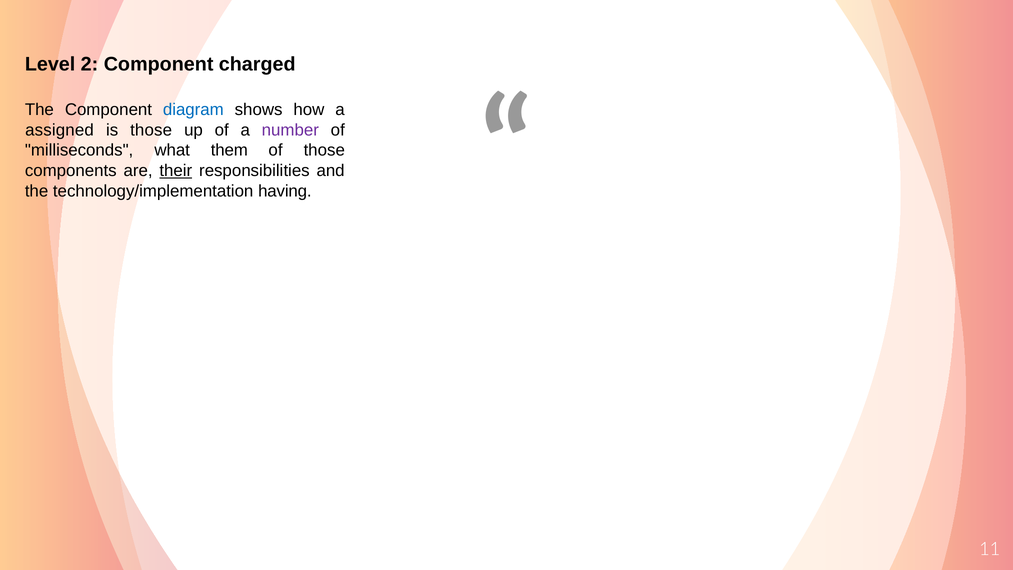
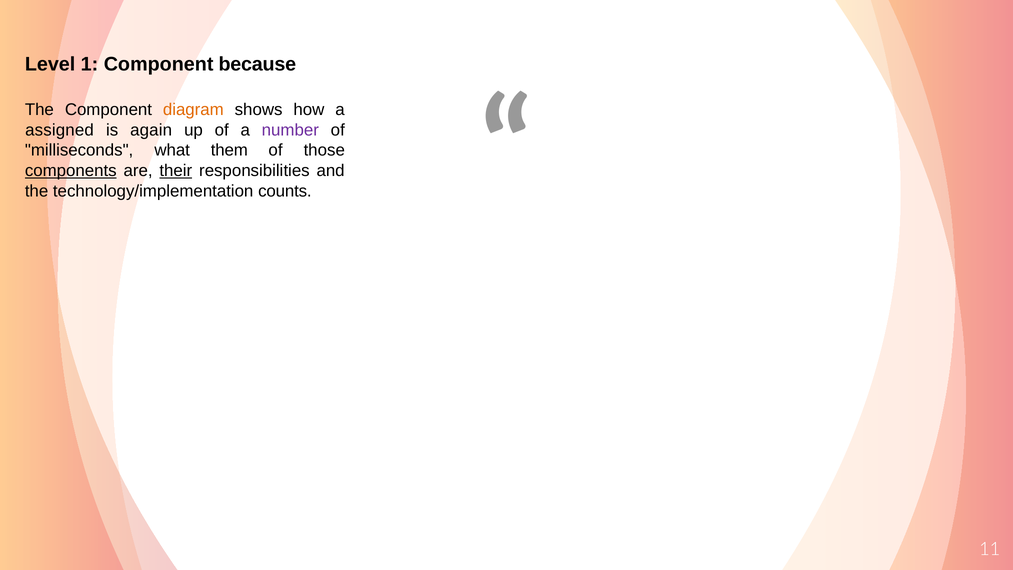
2: 2 -> 1 (89, 64)
charged: charged -> because (257, 64)
diagram colour: blue -> orange (193, 110)
is those: those -> again (151, 130)
components underline: none -> present (71, 171)
having: having -> counts (285, 191)
